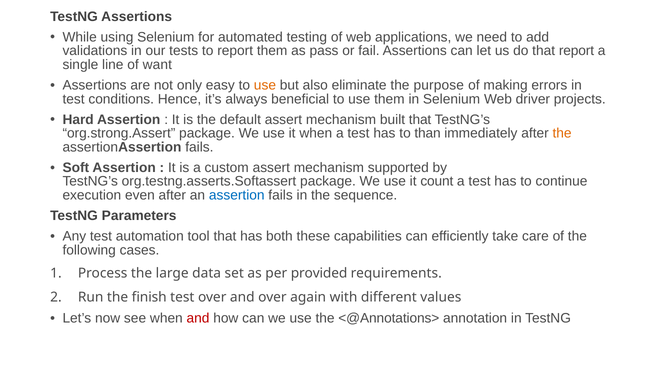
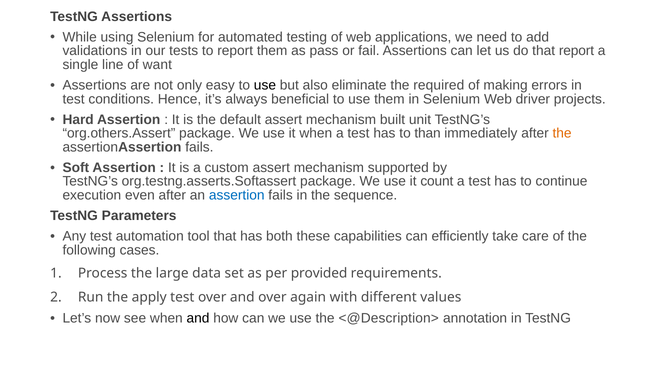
use colour: orange -> black (265, 85)
purpose: purpose -> required (439, 85)
built that: that -> unit (420, 120)
org.strong.Assert: org.strong.Assert -> org.others.Assert (119, 133)
finish: finish -> apply (149, 297)
and colour: red -> black (198, 318)
<@Annotations>: <@Annotations> -> <@Description> (389, 318)
